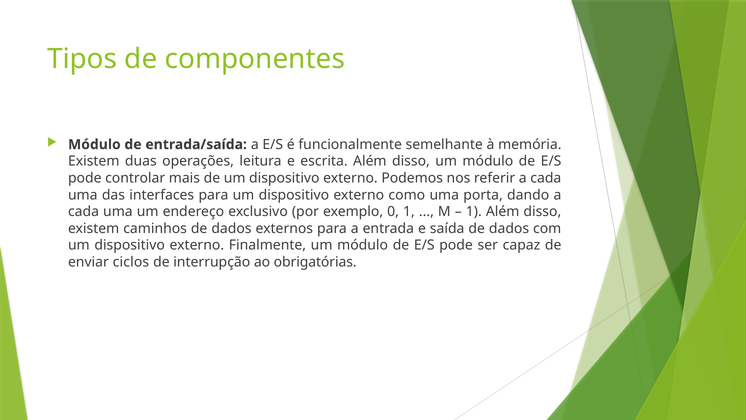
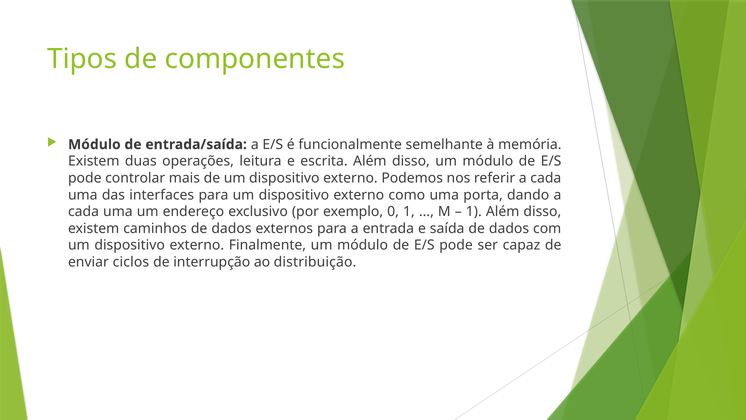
obrigatórias: obrigatórias -> distribuição (315, 262)
